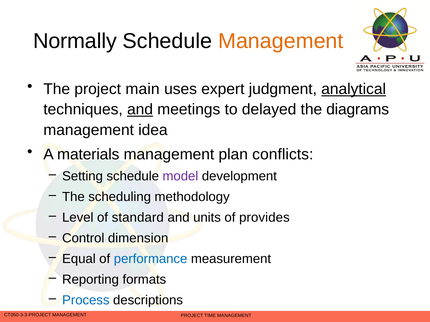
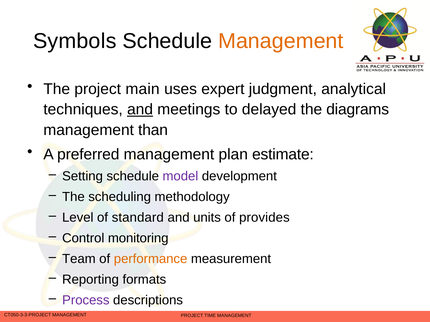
Normally: Normally -> Symbols (75, 41)
analytical underline: present -> none (354, 89)
idea: idea -> than (153, 130)
materials: materials -> preferred (88, 154)
conflicts: conflicts -> estimate (283, 154)
dimension: dimension -> monitoring (138, 238)
Equal: Equal -> Team (79, 259)
performance colour: blue -> orange (151, 259)
Process colour: blue -> purple (86, 301)
